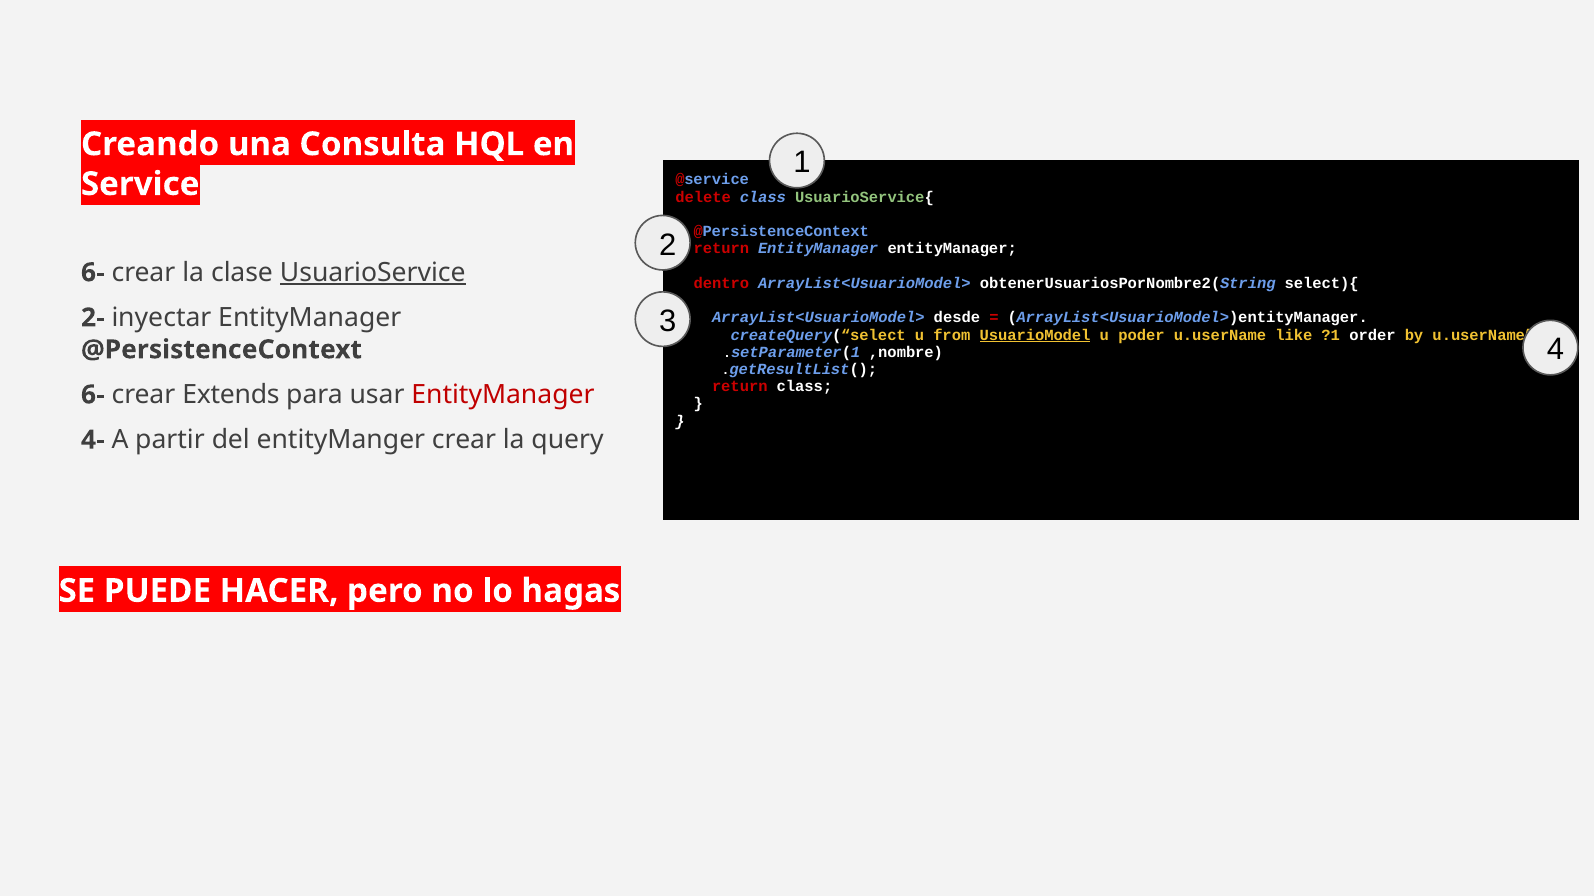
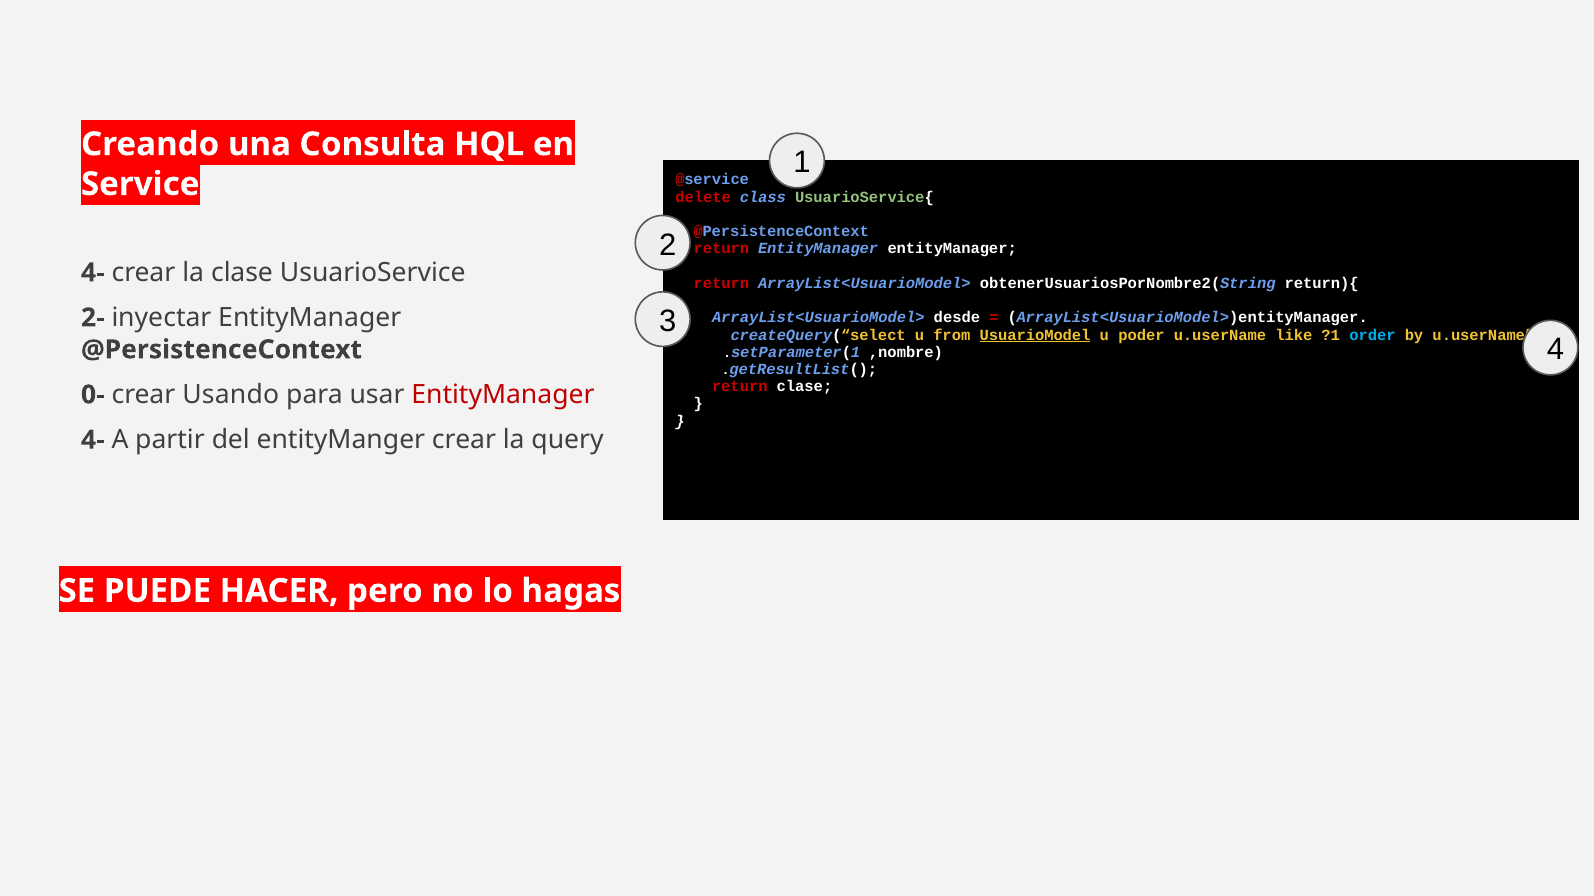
6-: 6- -> 4- (93, 273)
UsuarioService underline: present -> none (373, 273)
dentro: dentro -> return (721, 283)
select){: select){ -> return){ (1322, 283)
order colour: white -> light blue (1372, 335)
return class: class -> clase (805, 387)
6-: 6- -> 0- (93, 395)
Extends: Extends -> Usando (231, 395)
